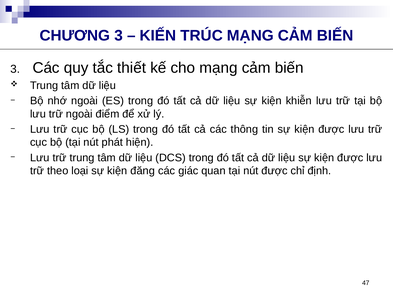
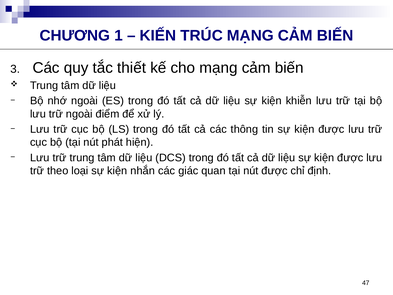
CHƯƠNG 3: 3 -> 1 (119, 35)
đăng: đăng -> nhắn (143, 171)
